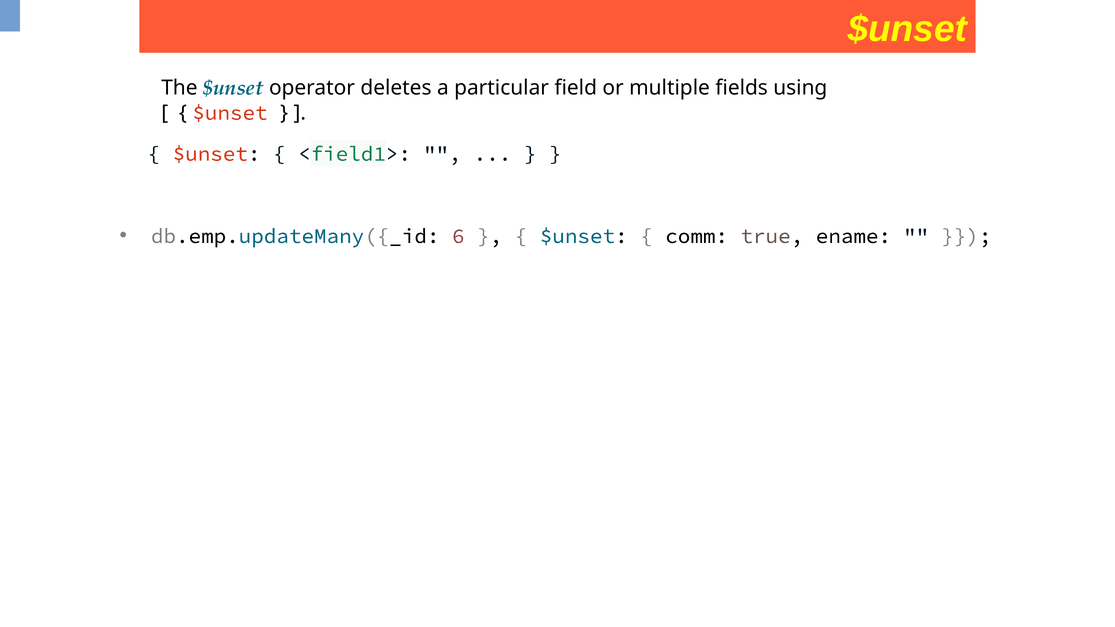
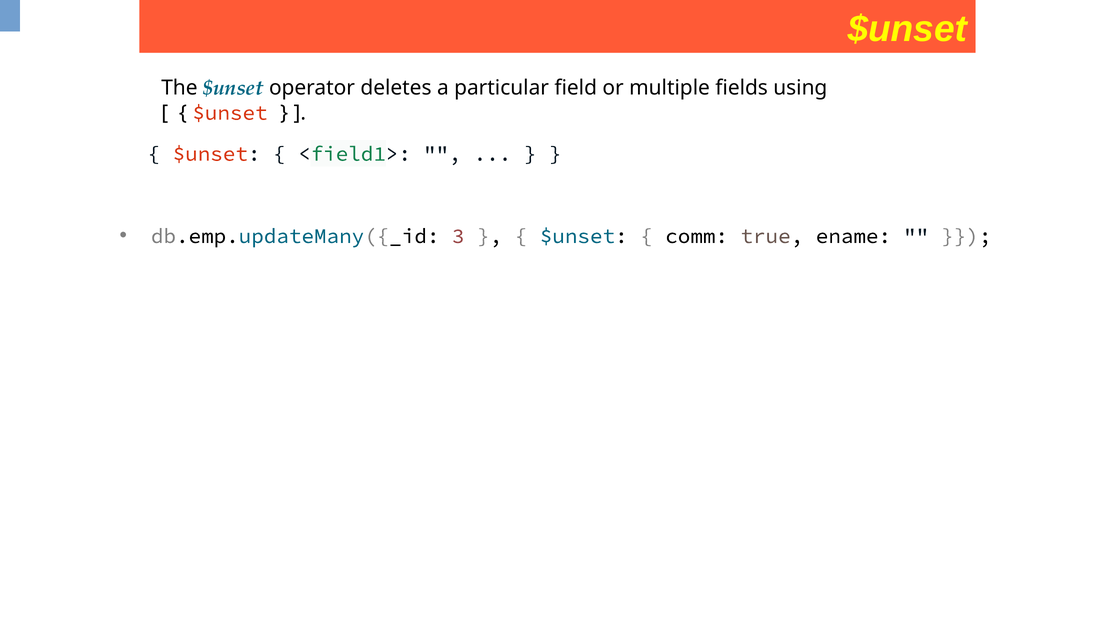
6: 6 -> 3 (458, 236)
